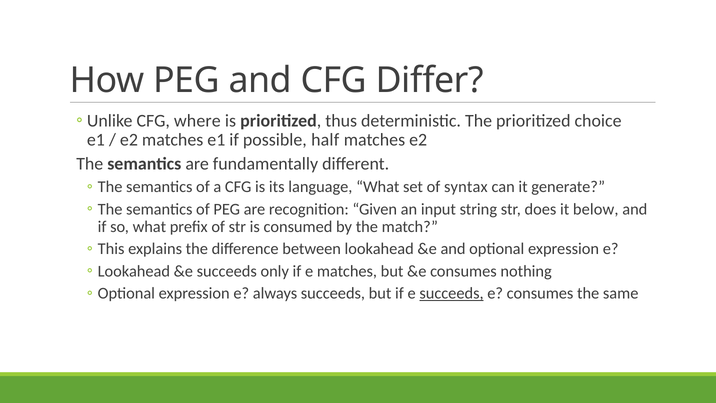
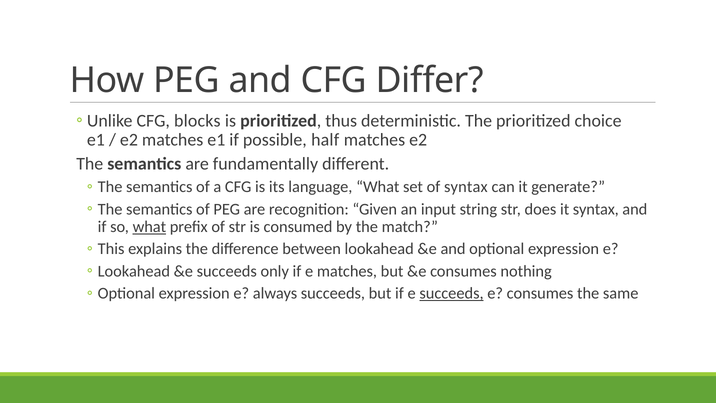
where: where -> blocks (197, 121)
it below: below -> syntax (596, 209)
what underline: none -> present (149, 227)
